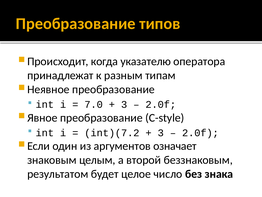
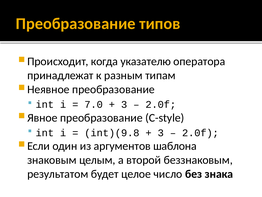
int)(7.2: int)(7.2 -> int)(9.8 (112, 133)
означает: означает -> шаблона (175, 146)
